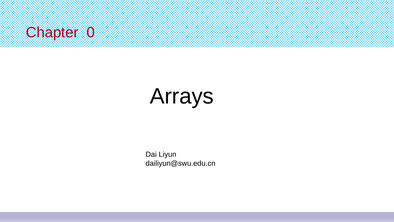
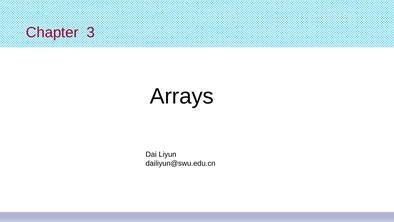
0: 0 -> 3 (91, 33)
